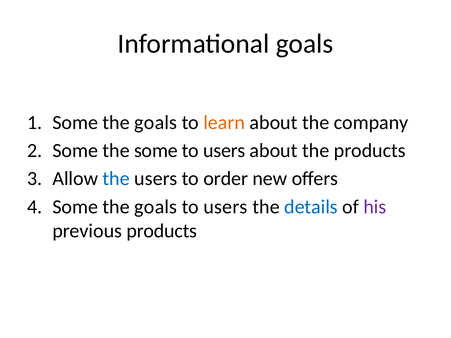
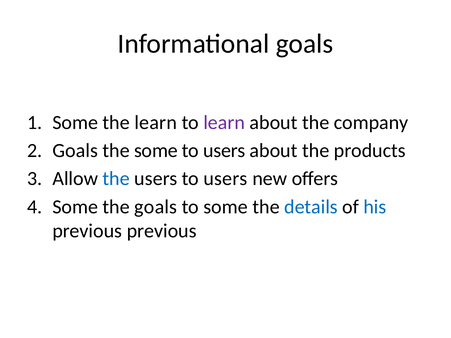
goals: goals -> learn (156, 123)
learn colour: orange -> purple (224, 123)
Some: Some -> Goals (75, 151)
users to order: order -> users (226, 179)
users: users -> some (226, 207)
his colour: purple -> blue (375, 207)
previous products: products -> previous (162, 231)
